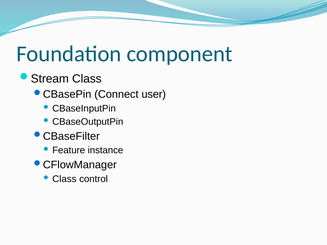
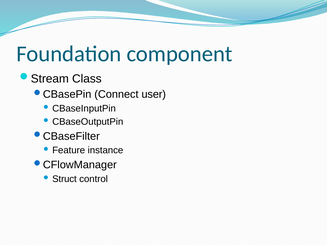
Class: Class -> Struct (64, 179)
